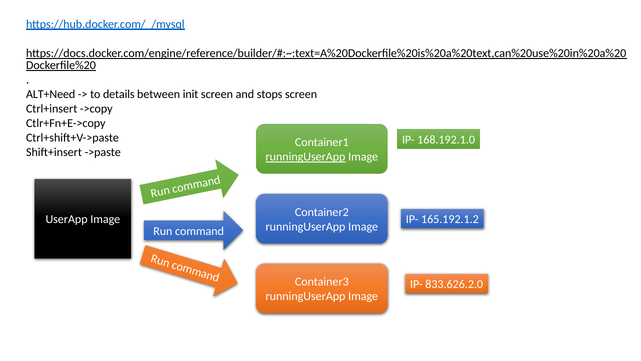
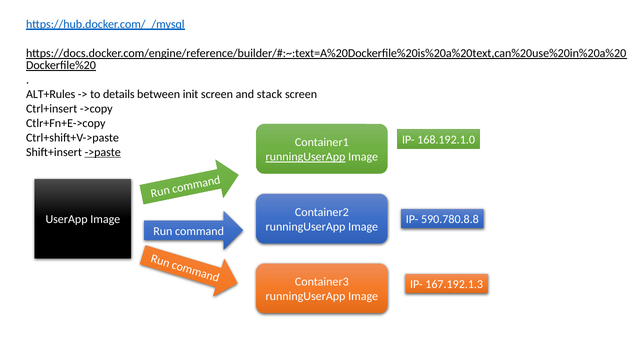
ALT+Need: ALT+Need -> ALT+Rules (51, 94)
stops: stops -> stack (270, 94)
->paste underline: none -> present (103, 152)
165.192.1.2: 165.192.1.2 -> 590.780.8.8 (450, 219)
833.626.2.0: 833.626.2.0 -> 167.192.1.3 (454, 284)
